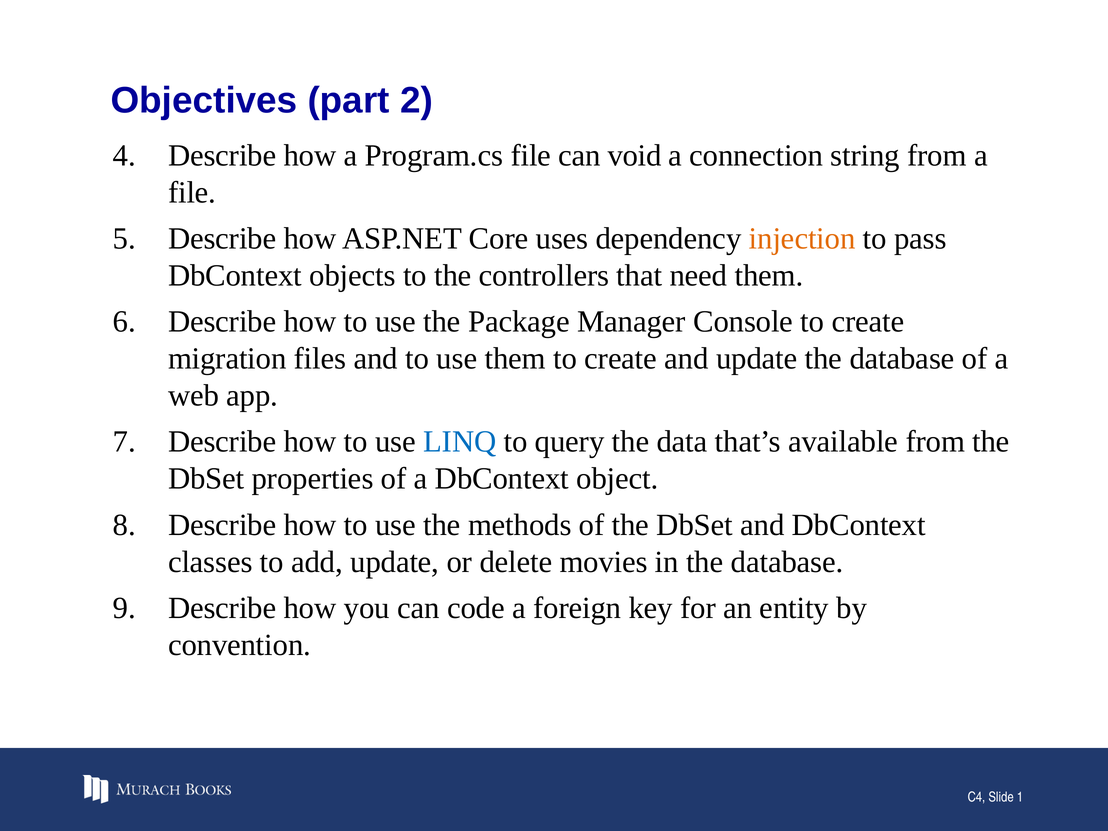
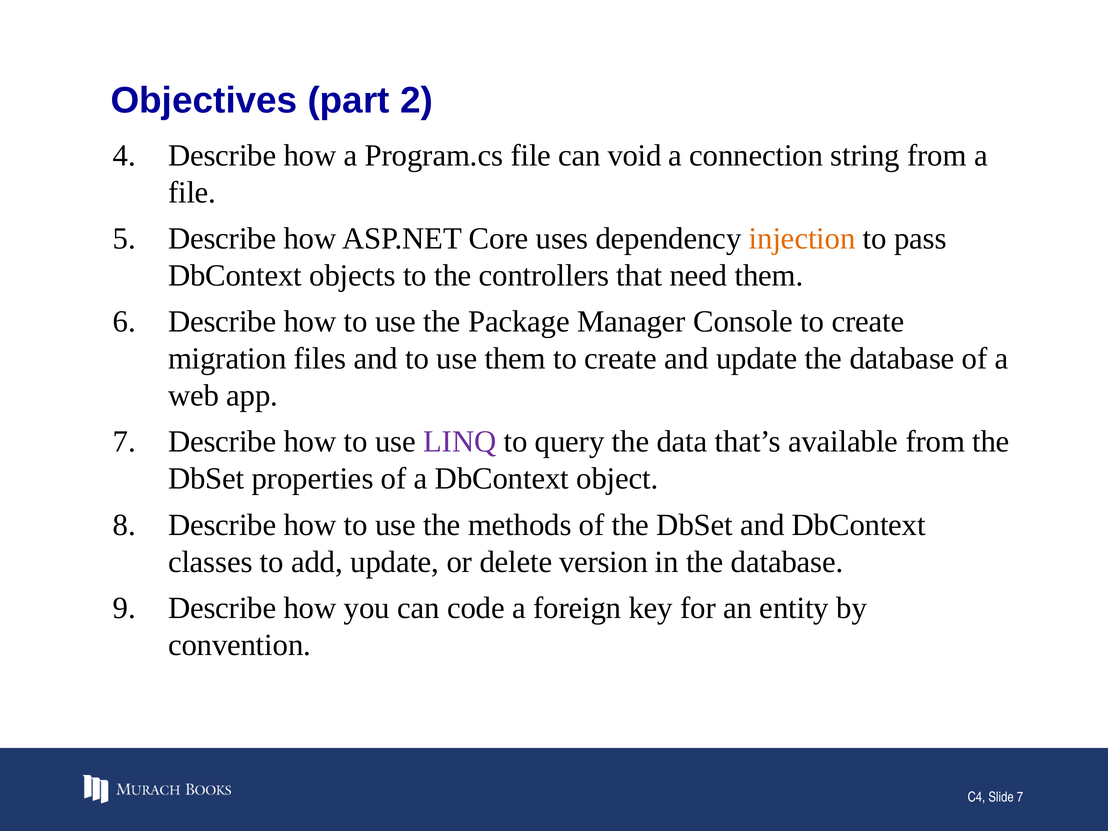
LINQ colour: blue -> purple (460, 442)
movies: movies -> version (604, 562)
Slide 1: 1 -> 7 (1020, 797)
